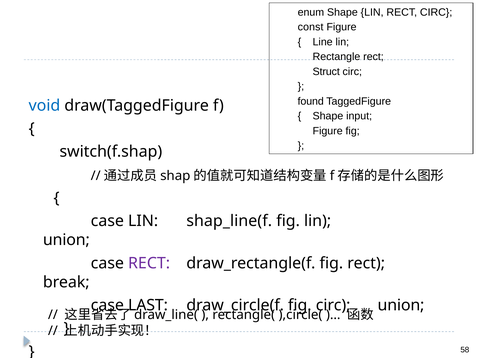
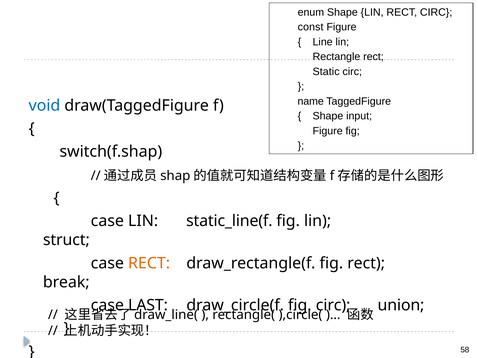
Struct: Struct -> Static (326, 72)
found: found -> name (311, 101)
shap_line(f: shap_line(f -> static_line(f (229, 221)
union: union -> struct (66, 240)
RECT colour: purple -> orange (149, 263)
